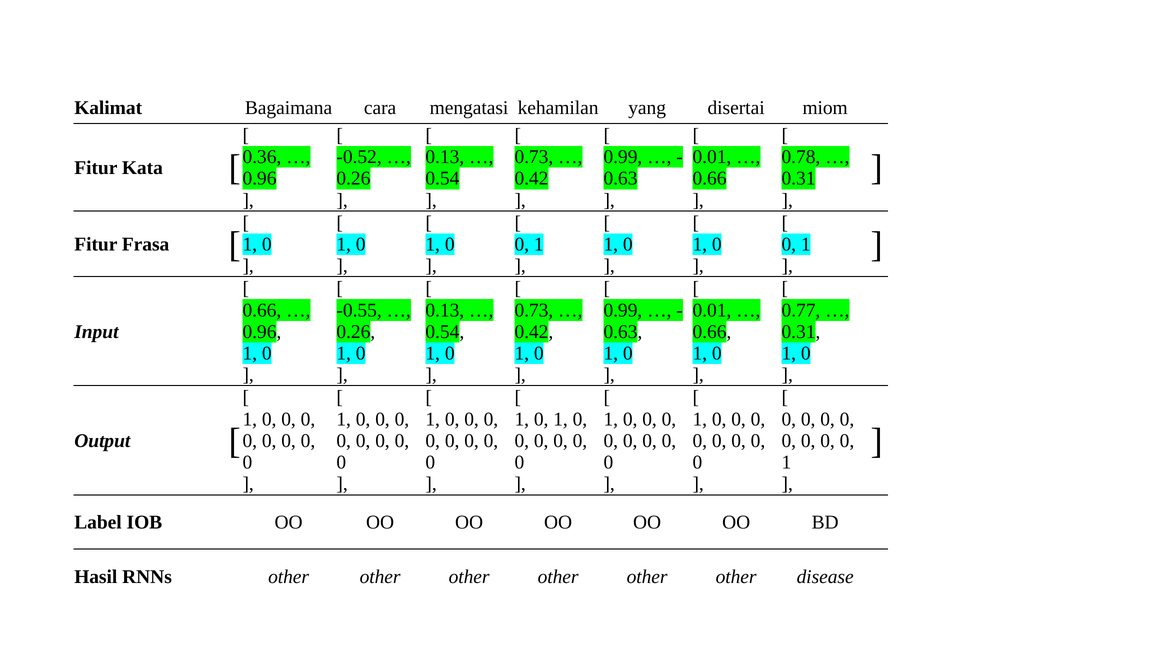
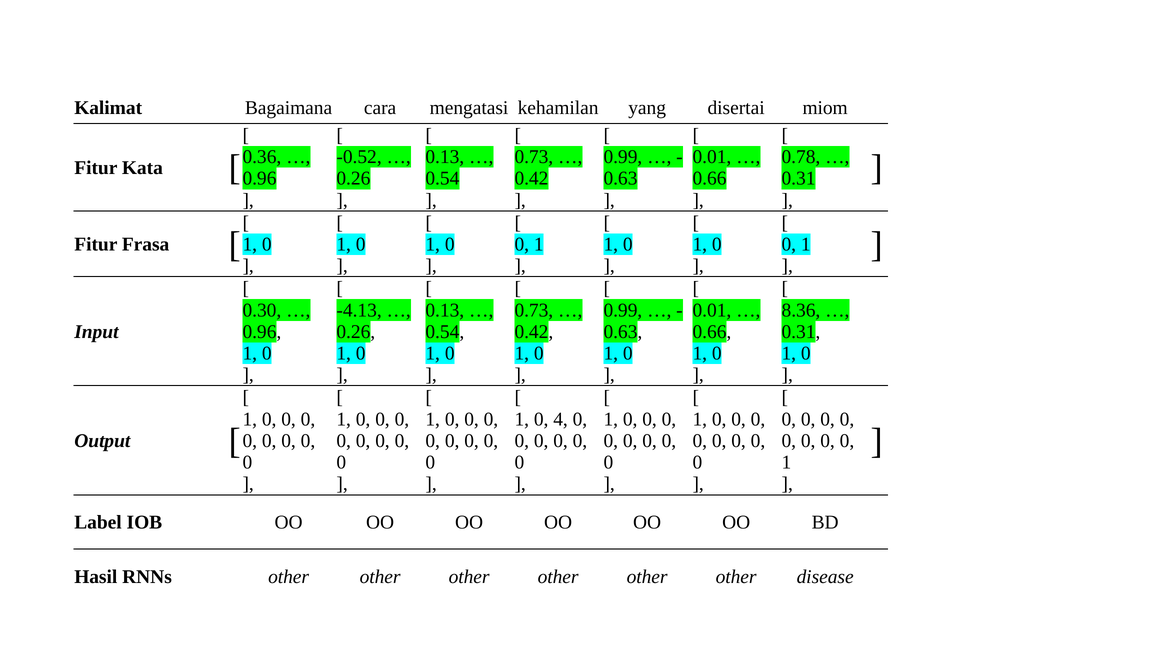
0.66: 0.66 -> 0.30 (262, 310)
-0.55: -0.55 -> -4.13 (359, 310)
0.77: 0.77 -> 8.36 (801, 310)
1 0 1: 1 -> 4 (561, 420)
